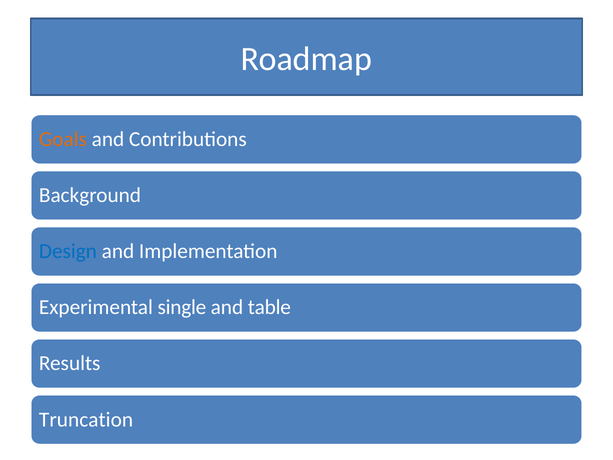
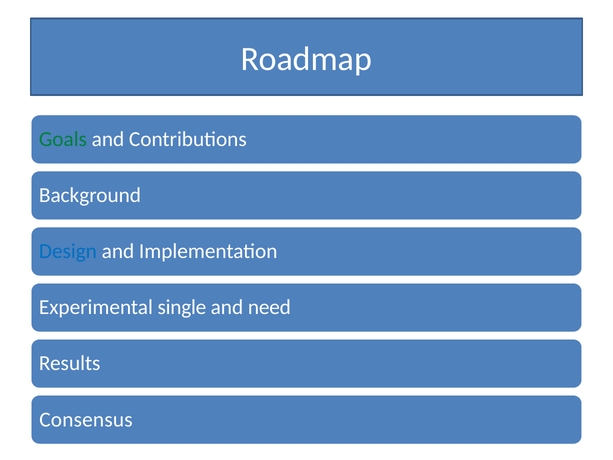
Goals colour: orange -> green (63, 139)
table: table -> need (269, 307)
Truncation: Truncation -> Consensus (86, 419)
